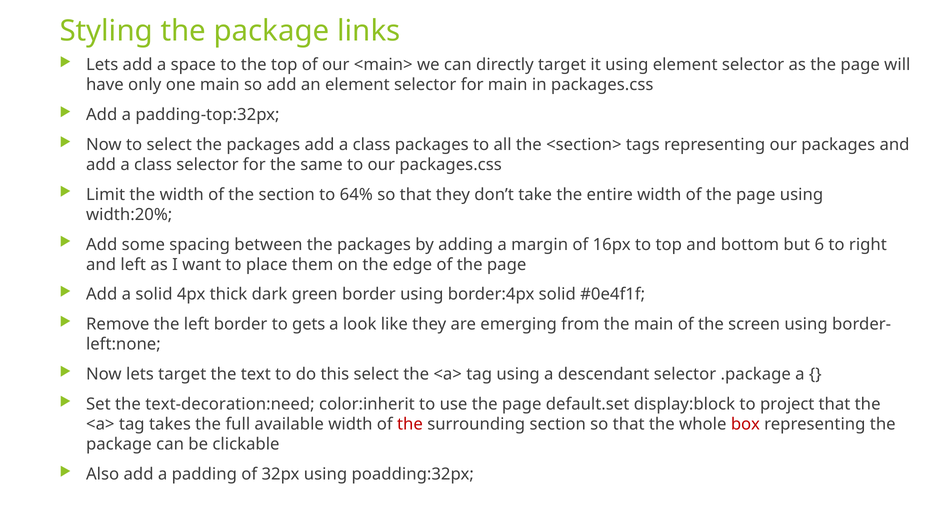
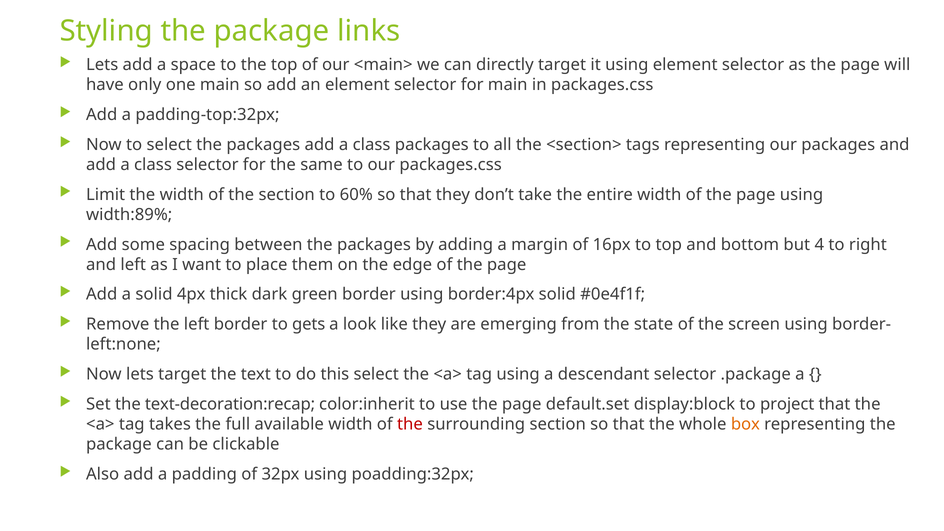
64%: 64% -> 60% (356, 195)
width:20%: width:20% -> width:89% (129, 215)
6: 6 -> 4 (819, 244)
the main: main -> state (654, 324)
text-decoration:need: text-decoration:need -> text-decoration:recap (230, 404)
box colour: red -> orange (745, 424)
